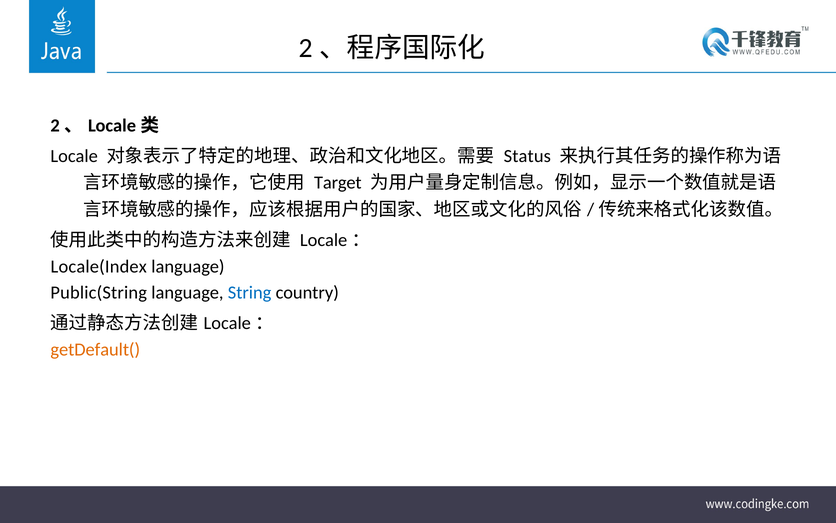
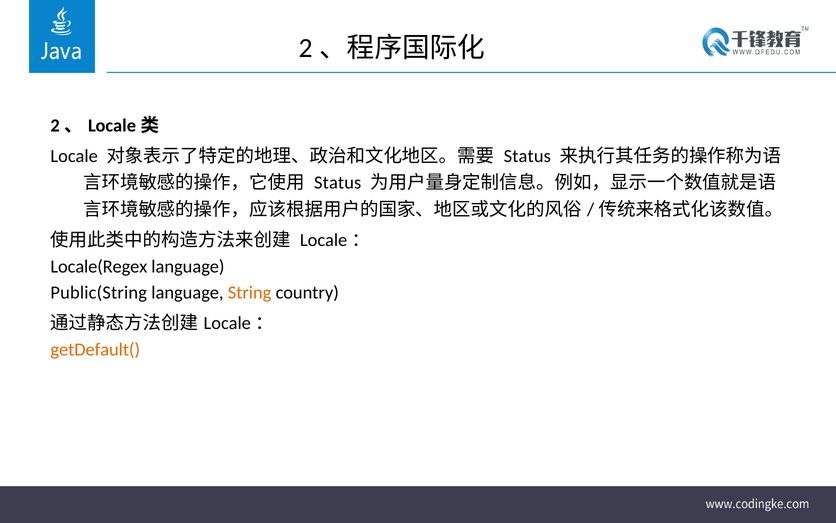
Target: Target -> Status (338, 183)
Locale(Index: Locale(Index -> Locale(Regex (99, 266)
String colour: blue -> orange (250, 293)
